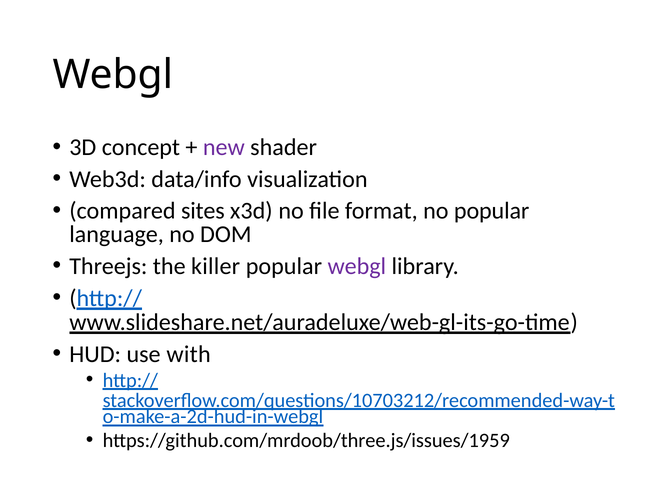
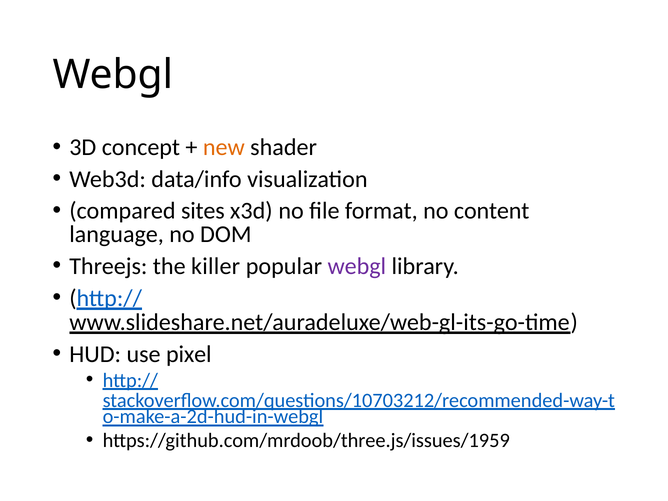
new colour: purple -> orange (224, 147)
no popular: popular -> content (492, 211)
with: with -> pixel (189, 354)
